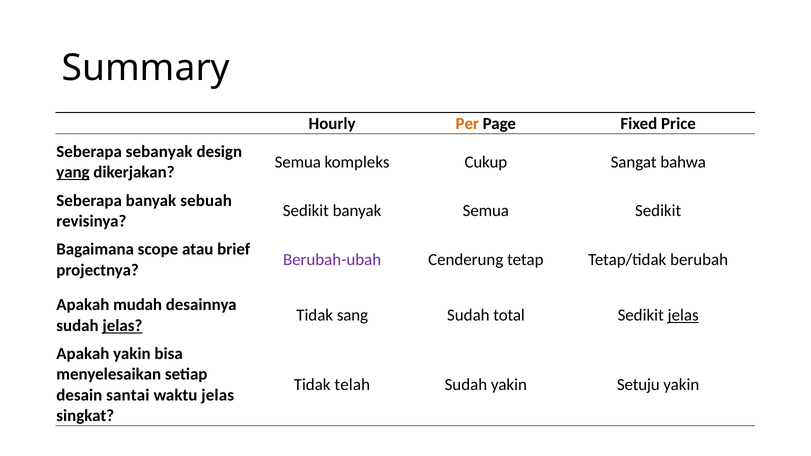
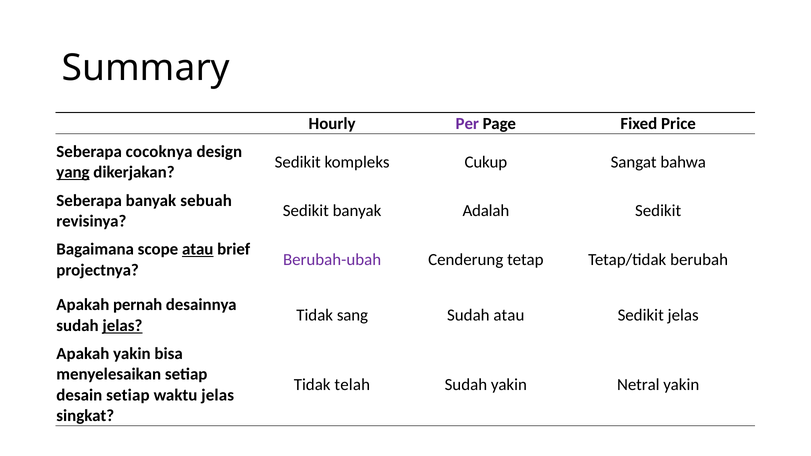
Per colour: orange -> purple (467, 124)
sebanyak: sebanyak -> cocoknya (159, 152)
Semua: Semua -> Sedikit (298, 162)
banyak Semua: Semua -> Adalah (486, 211)
atau underline: none -> present (198, 249)
mudah: mudah -> pernah (138, 305)
Sudah total: total -> atau (509, 315)
jelas underline: present -> none (683, 315)
Setuju: Setuju -> Netral (638, 385)
desain santai: santai -> setiap (128, 395)
